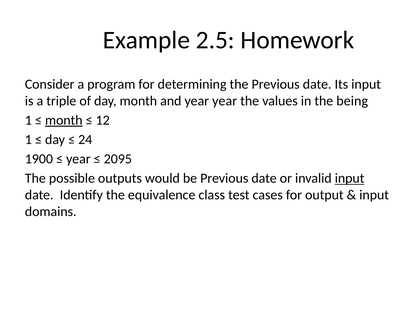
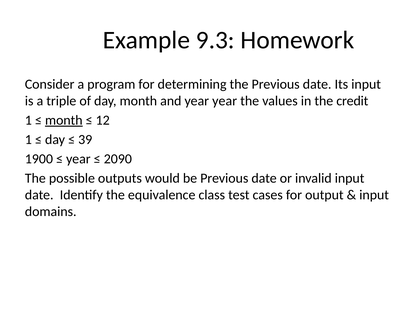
2.5: 2.5 -> 9.3 (215, 40)
being: being -> credit (352, 101)
24: 24 -> 39 (85, 140)
2095: 2095 -> 2090 (118, 159)
input underline: present -> none (350, 178)
